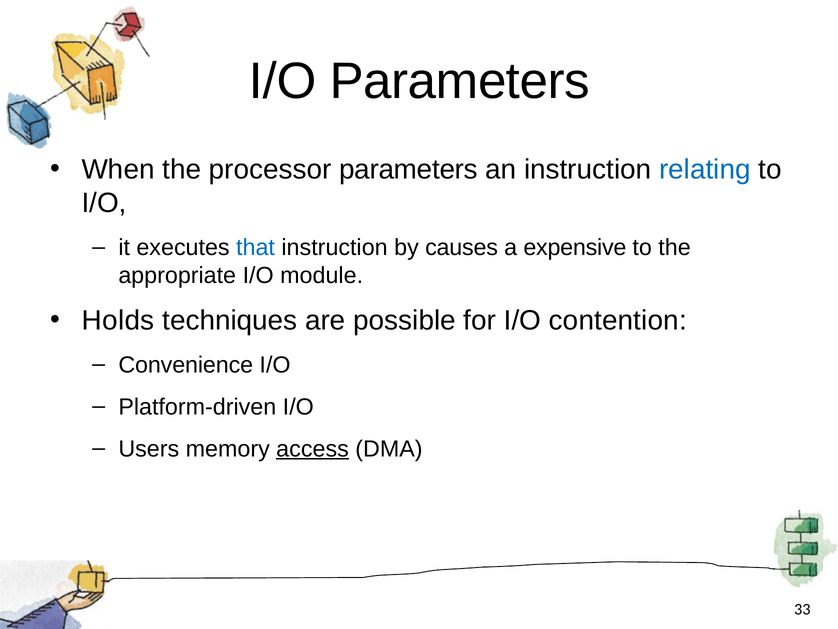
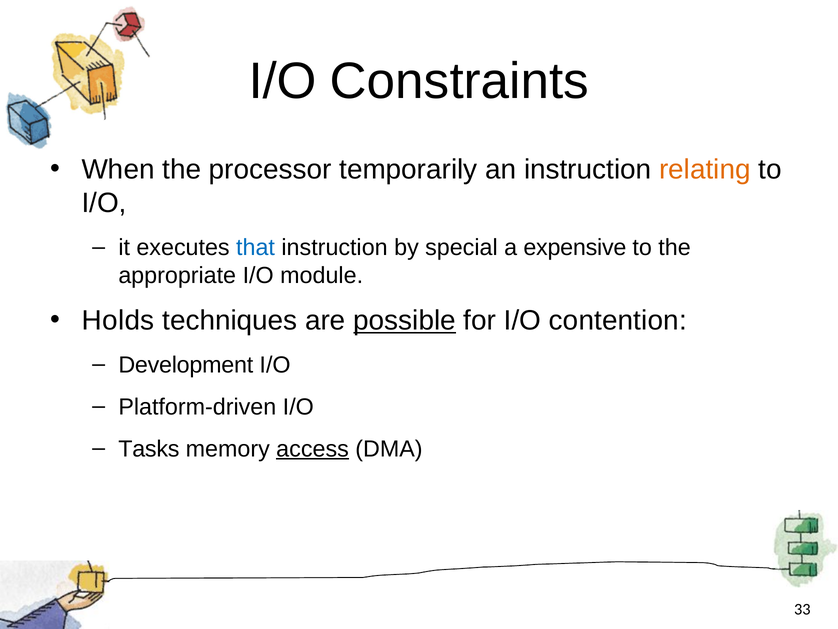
I/O Parameters: Parameters -> Constraints (460, 81)
processor parameters: parameters -> temporarily (408, 170)
relating colour: blue -> orange (705, 170)
causes: causes -> special (461, 247)
possible underline: none -> present (405, 320)
Convenience: Convenience -> Development (186, 365)
Users: Users -> Tasks (149, 449)
